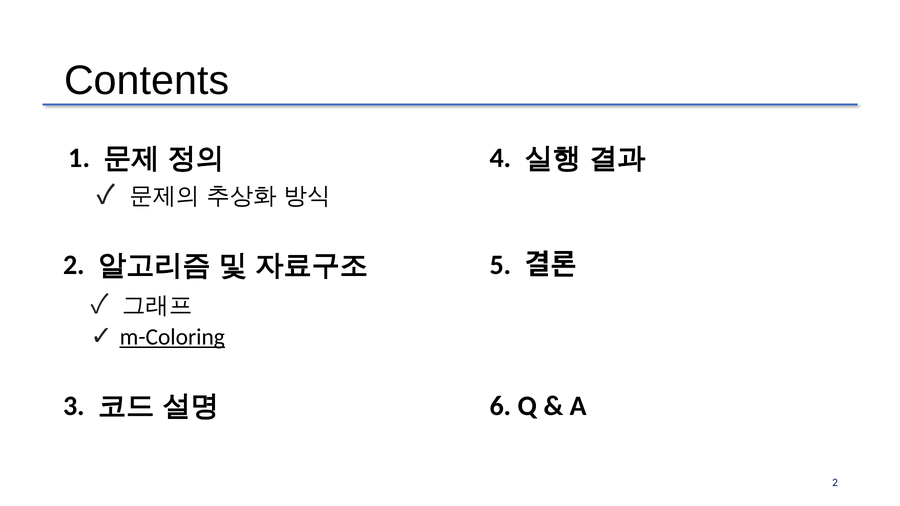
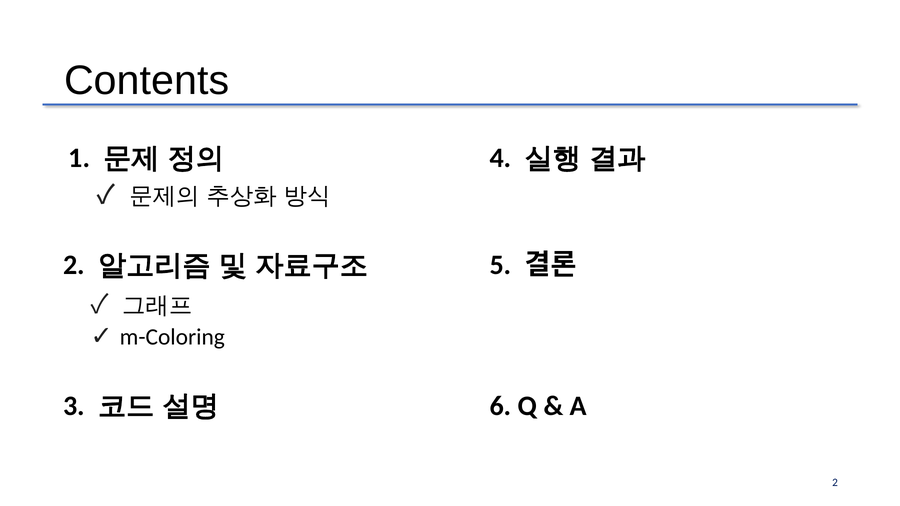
m-Coloring underline: present -> none (172, 337)
